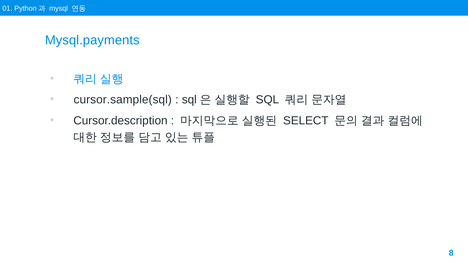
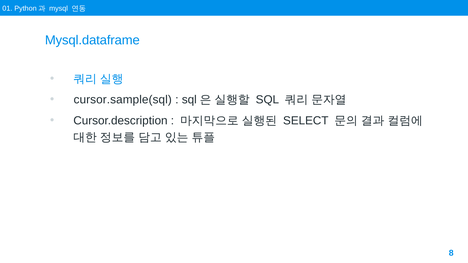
Mysql.payments: Mysql.payments -> Mysql.dataframe (92, 40)
